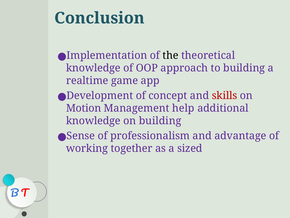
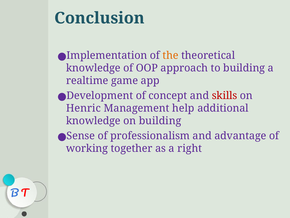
the colour: black -> orange (171, 55)
Motion: Motion -> Henric (83, 108)
sized: sized -> right (190, 148)
